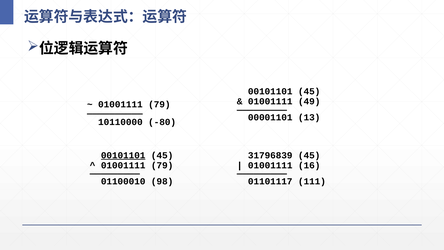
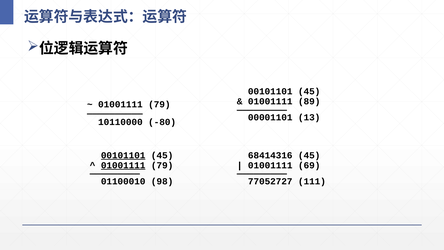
49: 49 -> 89 (309, 101)
31796839: 31796839 -> 68414316 (270, 155)
01001111 underline: none -> present (123, 165)
16: 16 -> 69 (309, 165)
01101117: 01101117 -> 77052727 (270, 181)
